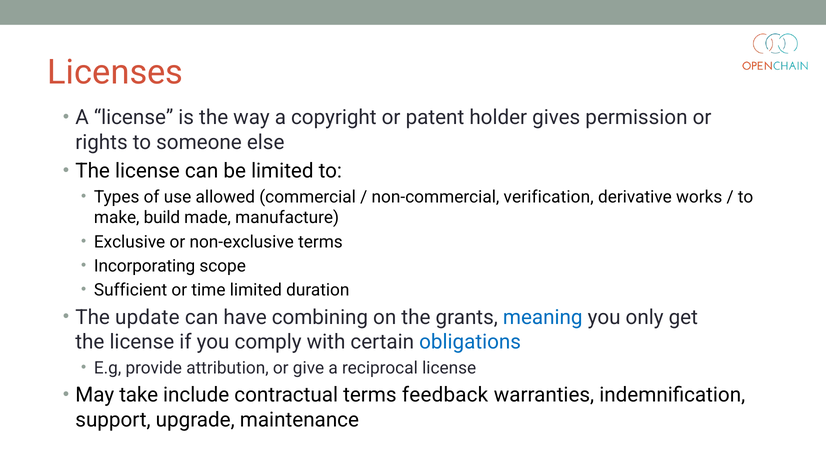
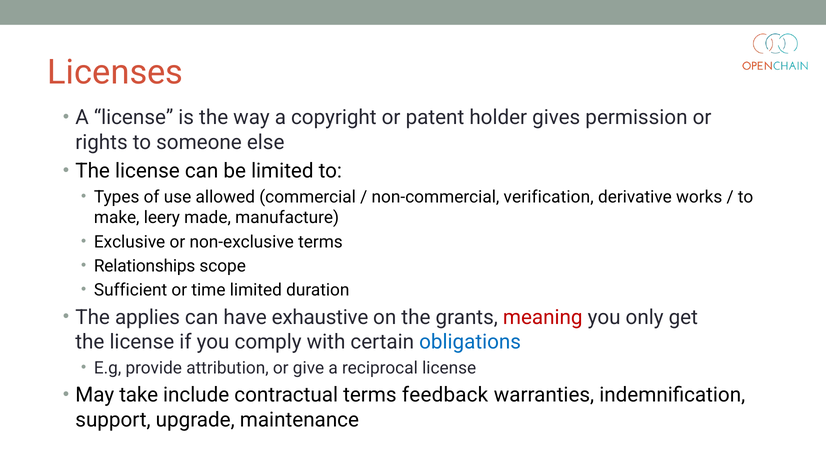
build: build -> leery (162, 218)
Incorporating: Incorporating -> Relationships (145, 266)
update: update -> applies (148, 317)
combining: combining -> exhaustive (320, 317)
meaning colour: blue -> red (543, 317)
